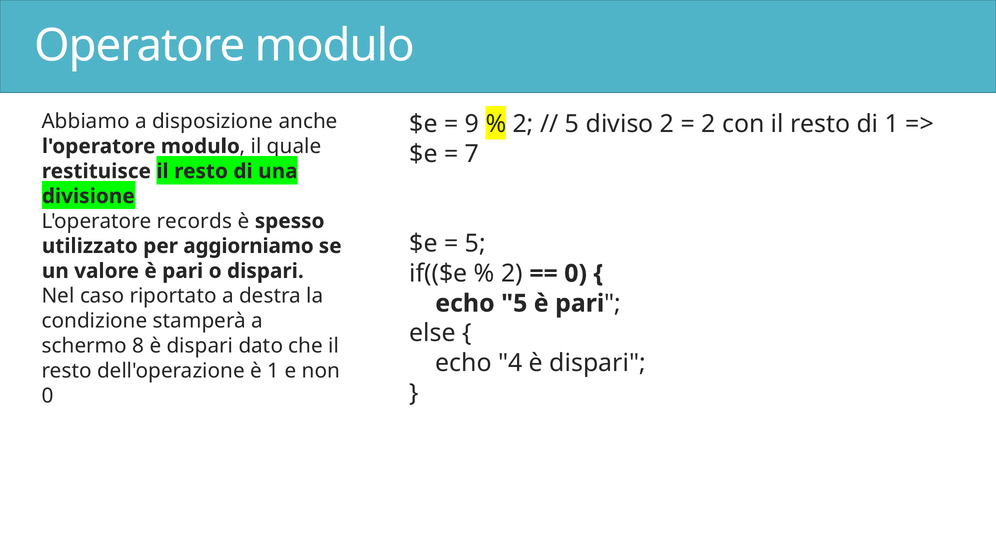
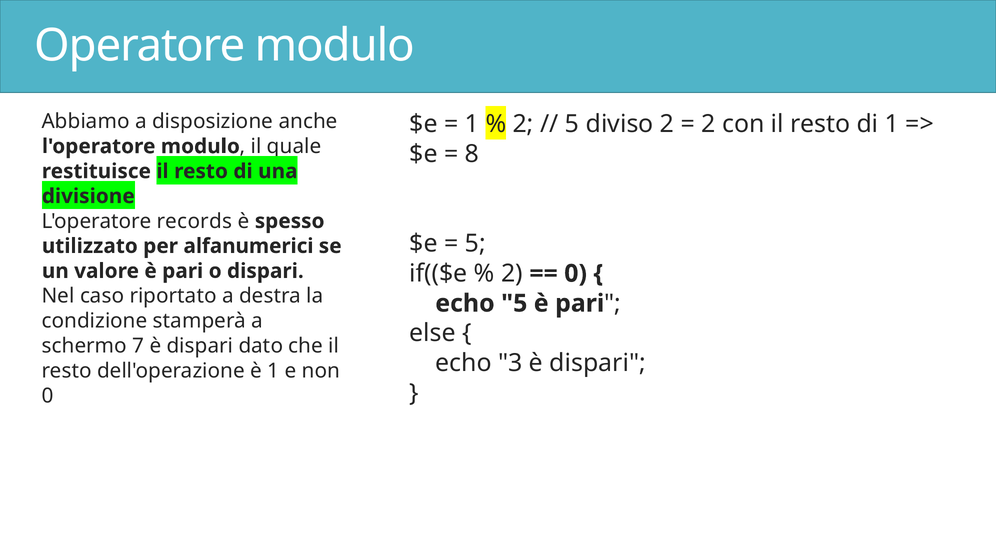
9: 9 -> 1 (472, 124)
7: 7 -> 8 (472, 154)
aggiorniamo: aggiorniamo -> alfanumerici (248, 246)
8: 8 -> 7 (138, 346)
4: 4 -> 3 (510, 363)
